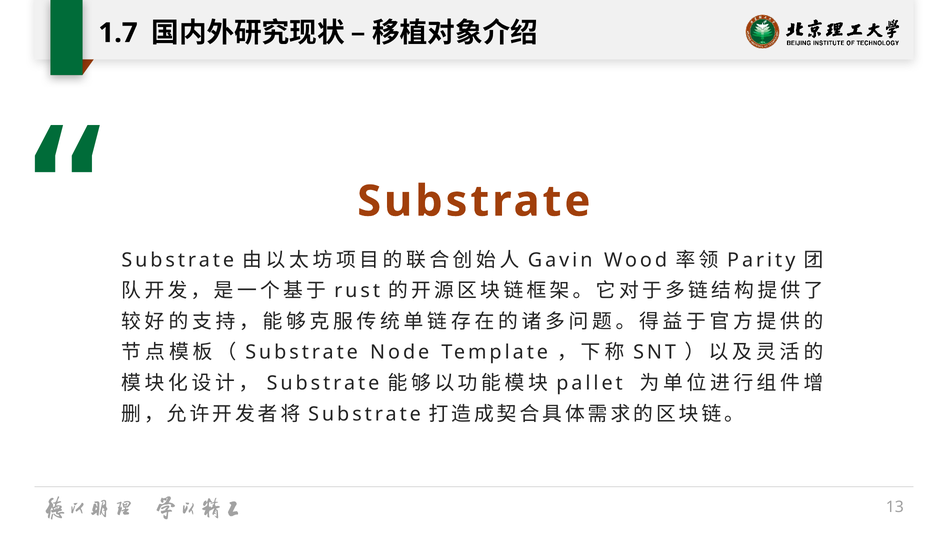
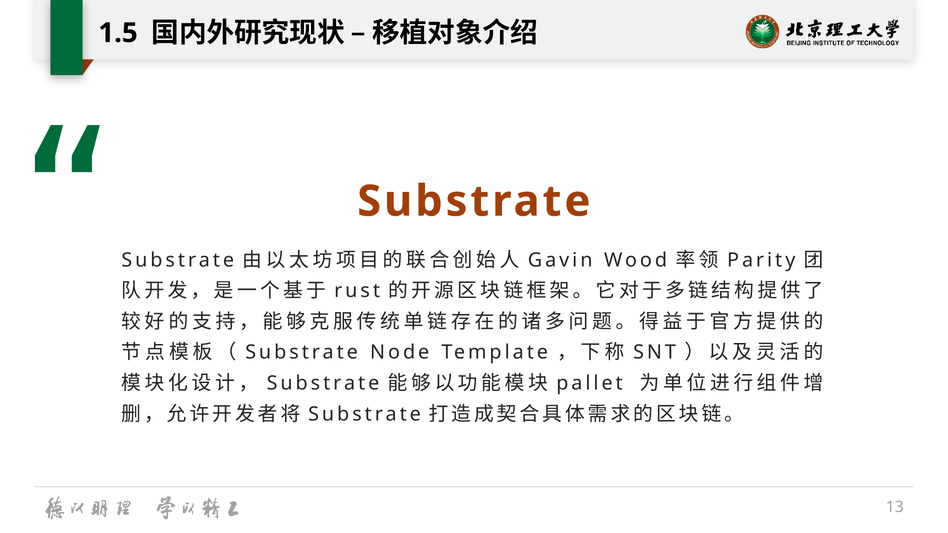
1.7: 1.7 -> 1.5 (118, 33)
